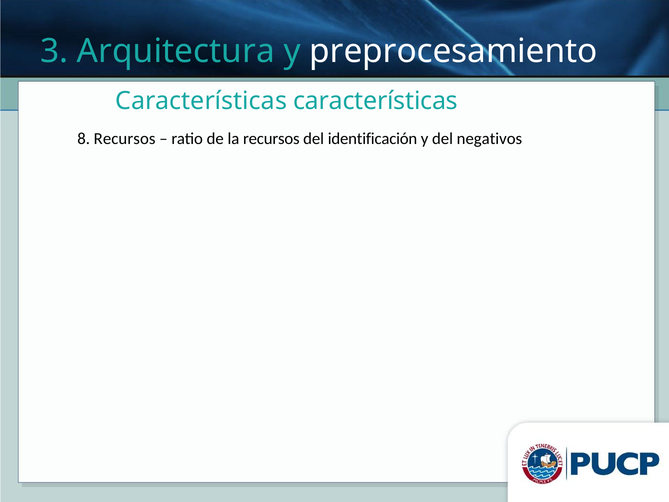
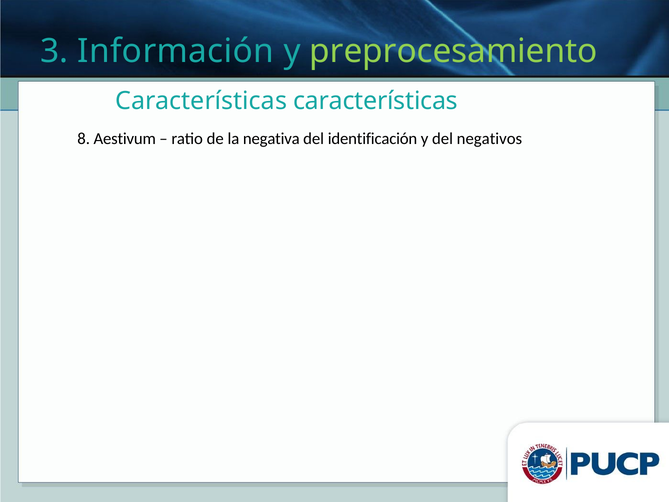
Arquitectura: Arquitectura -> Información (176, 51)
preprocesamiento colour: white -> light green (453, 51)
8 Recursos: Recursos -> Aestivum (125, 139)
la recursos: recursos -> negativa (271, 139)
